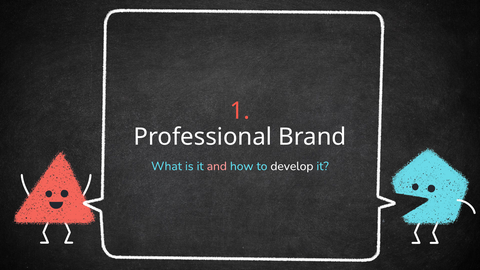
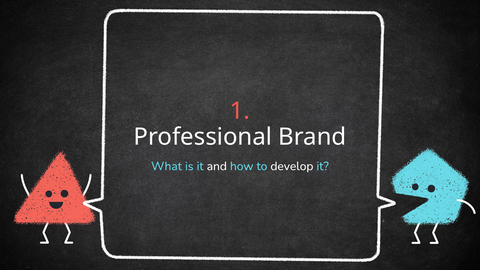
and colour: pink -> white (217, 166)
